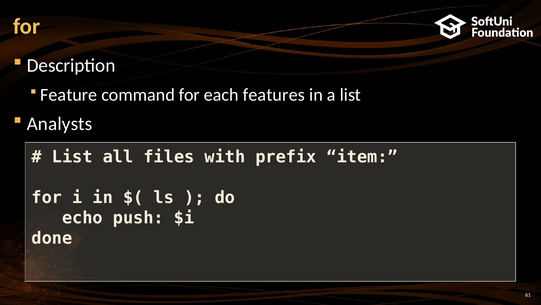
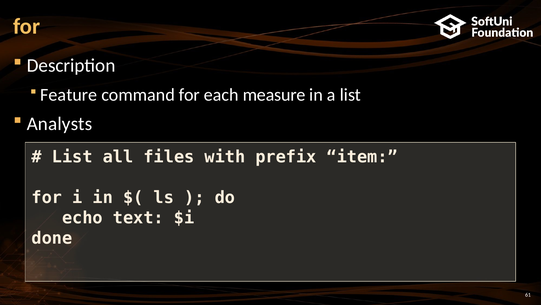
features: features -> measure (274, 95)
push: push -> text (138, 217)
